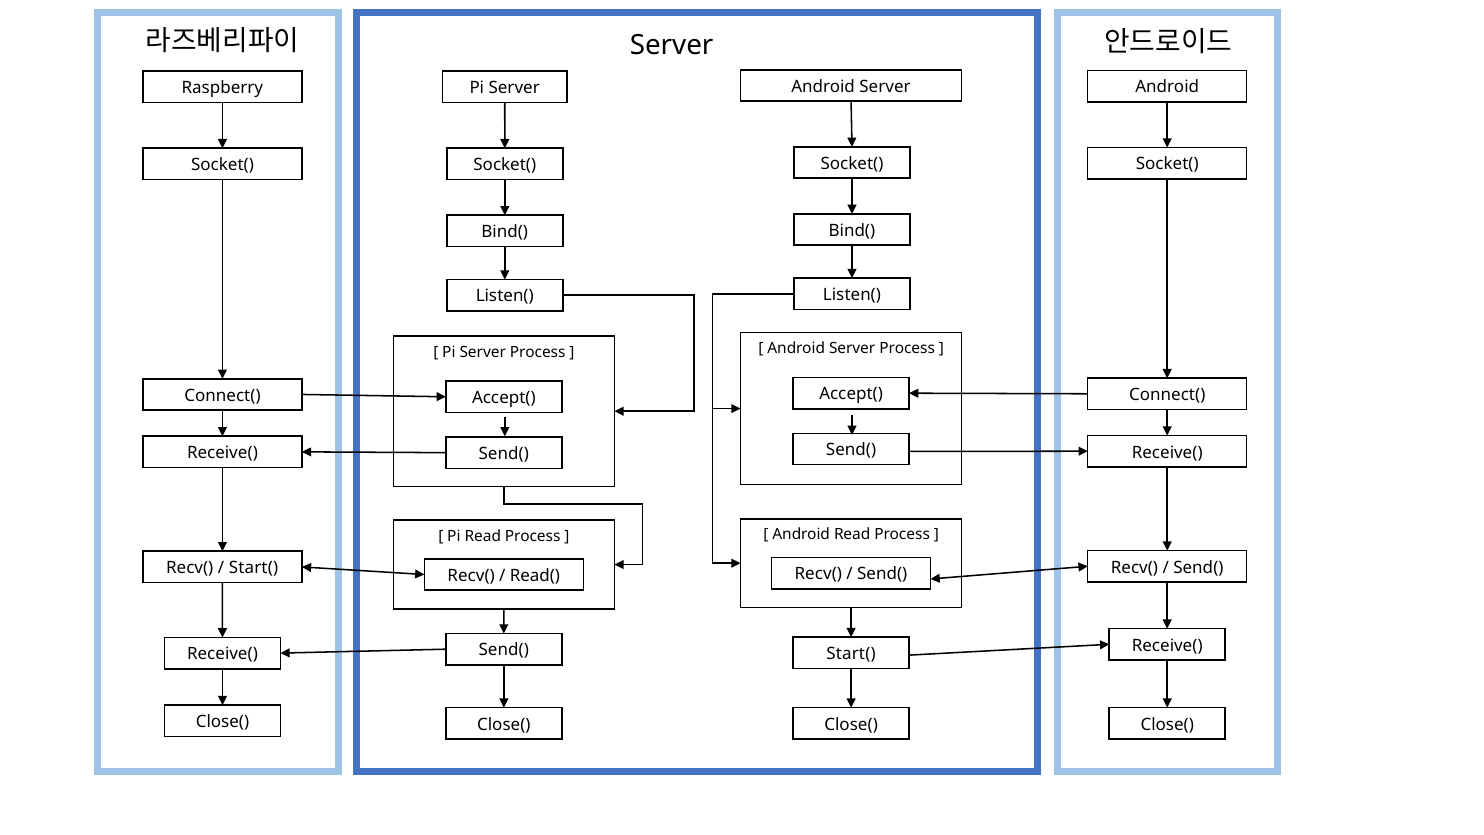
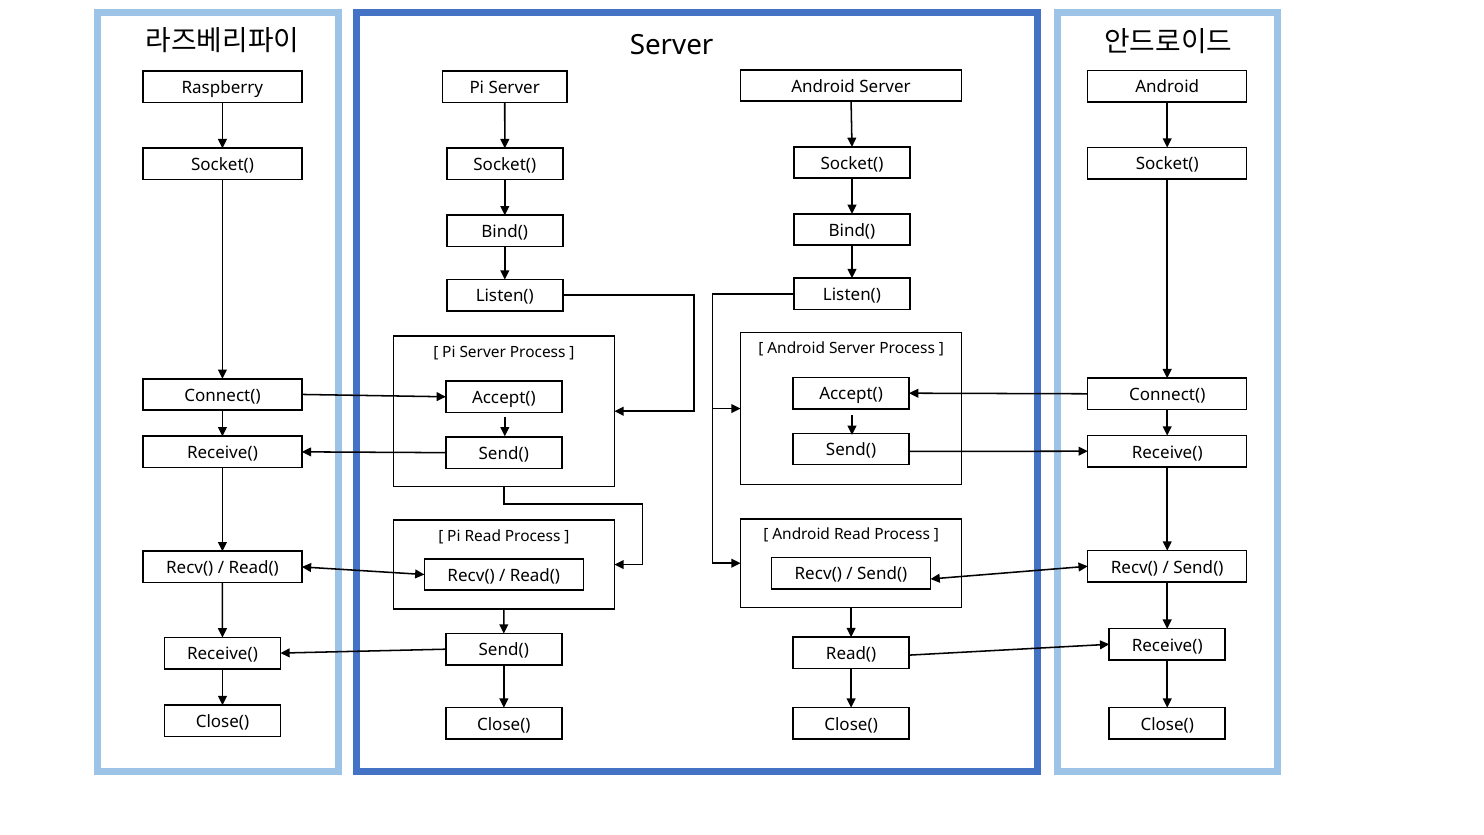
Start(: Start( -> Read( (254, 568)
Send( Start(: Start( -> Read( (851, 654)
